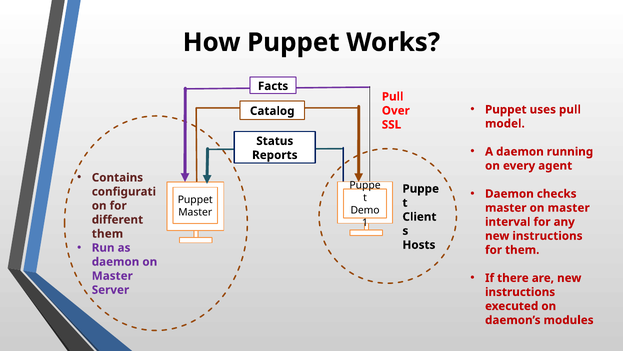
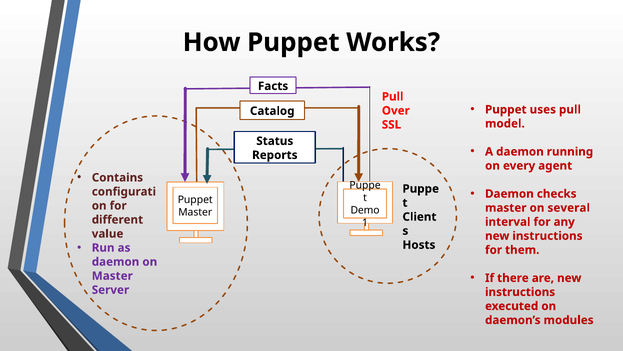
master on master: master -> several (569, 208)
them: them -> value (108, 233)
